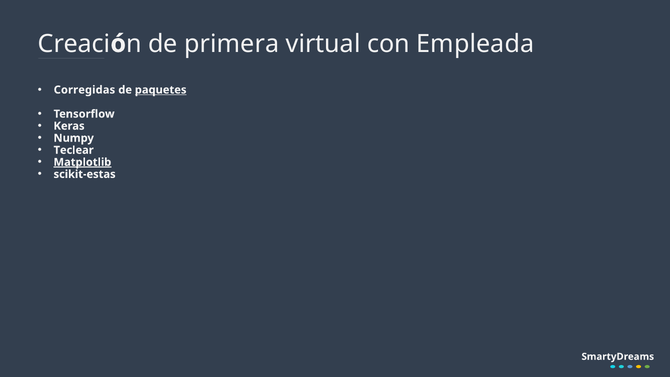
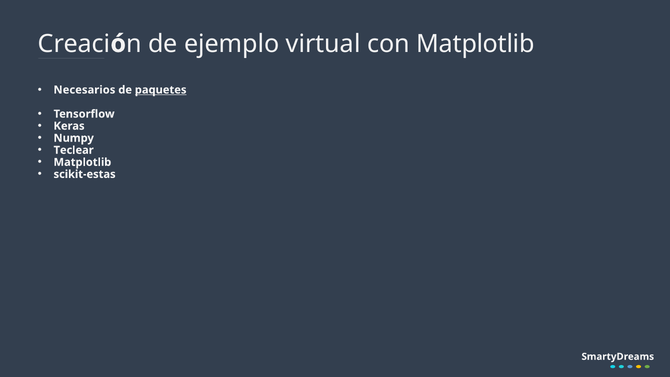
primera: primera -> ejemplo (232, 44)
con Empleada: Empleada -> Matplotlib (476, 44)
Corregidas: Corregidas -> Necesarios (84, 90)
Matplotlib underline: present -> none (82, 162)
